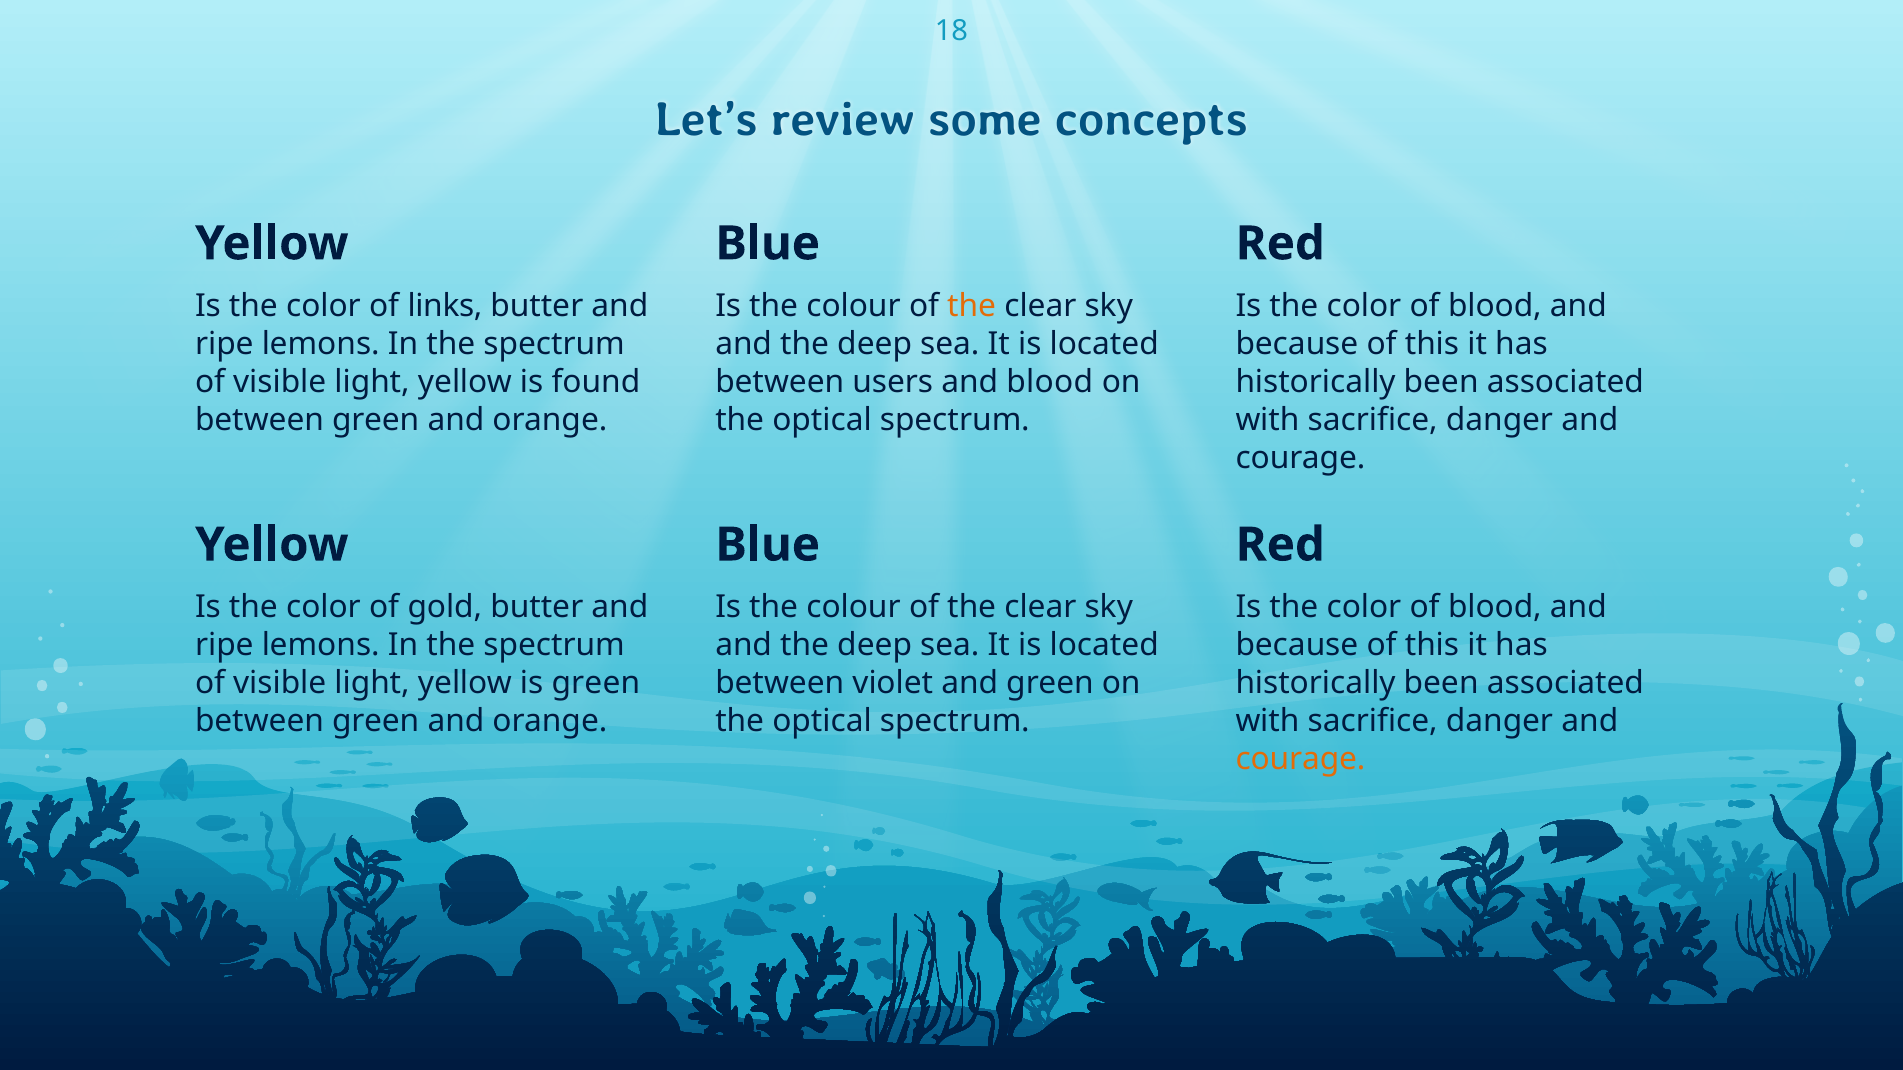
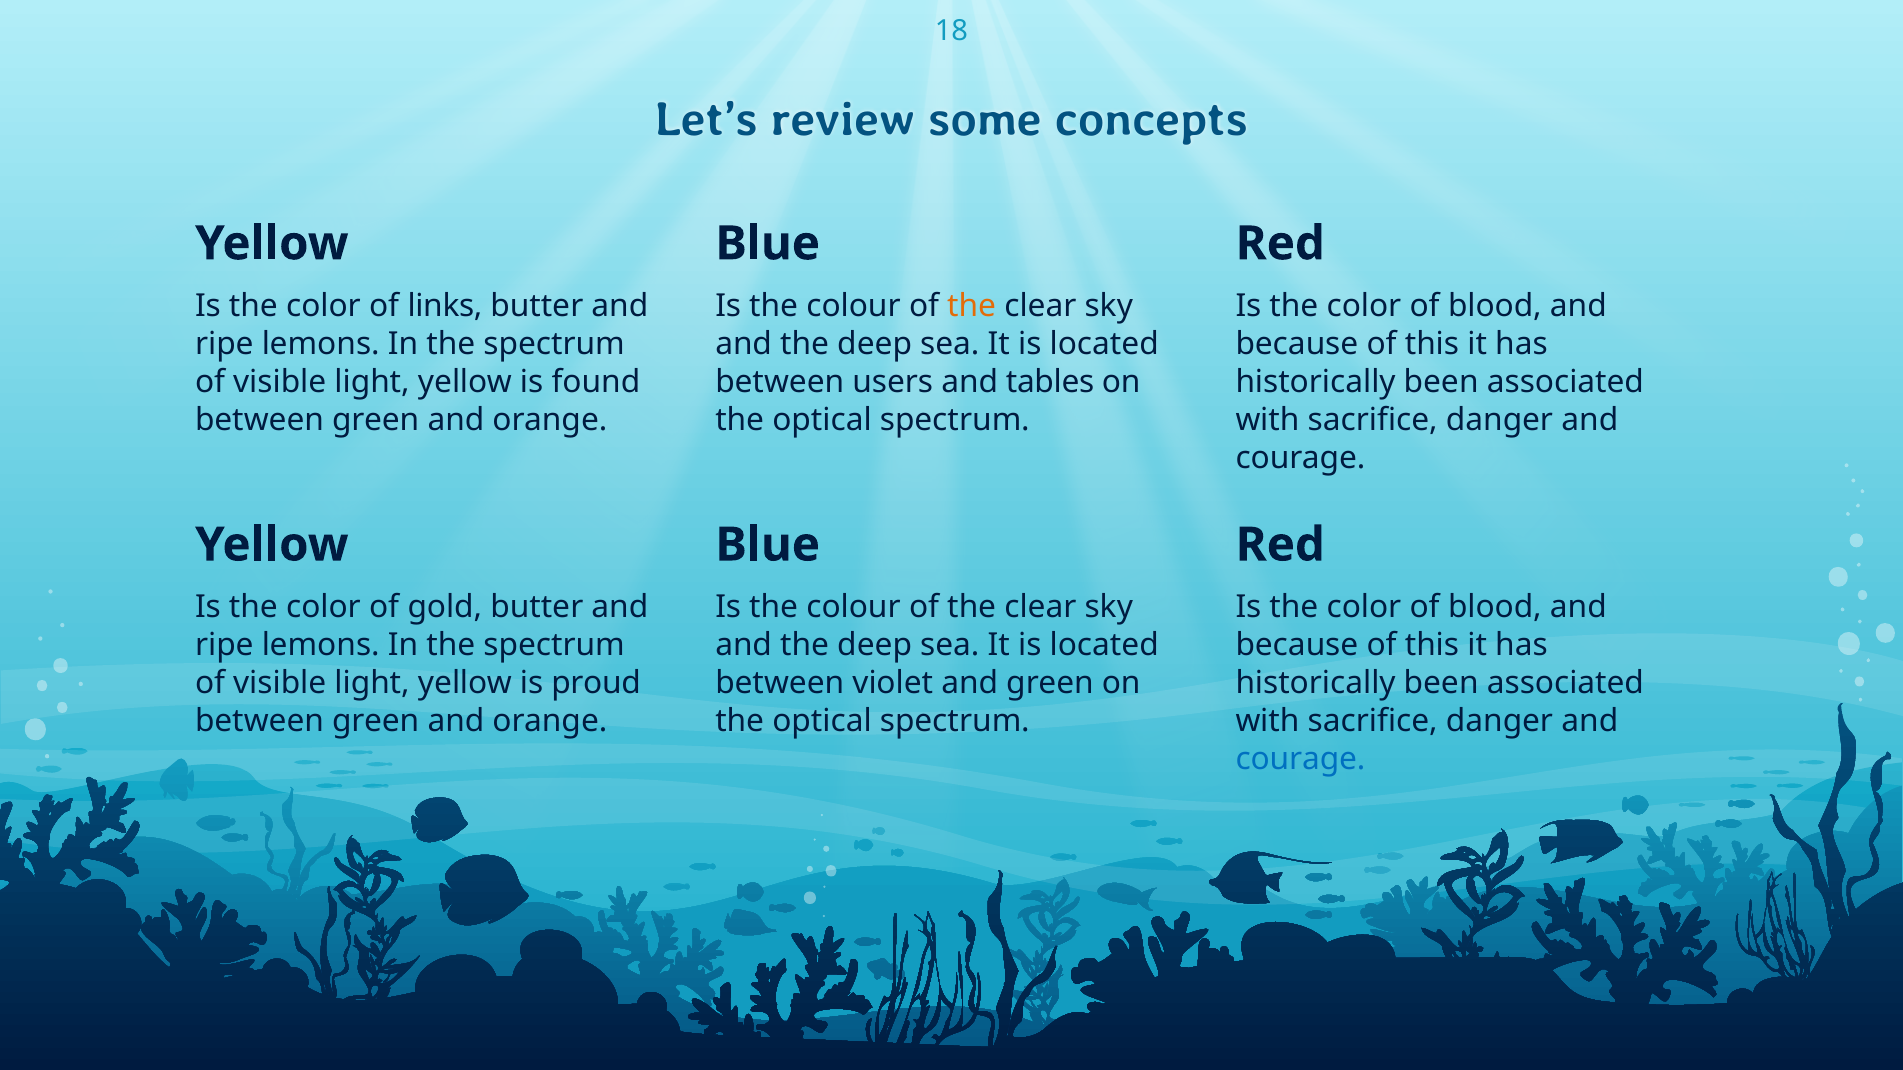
and blood: blood -> tables (1050, 382)
is green: green -> proud (596, 684)
courage colour: orange -> blue (1300, 760)
